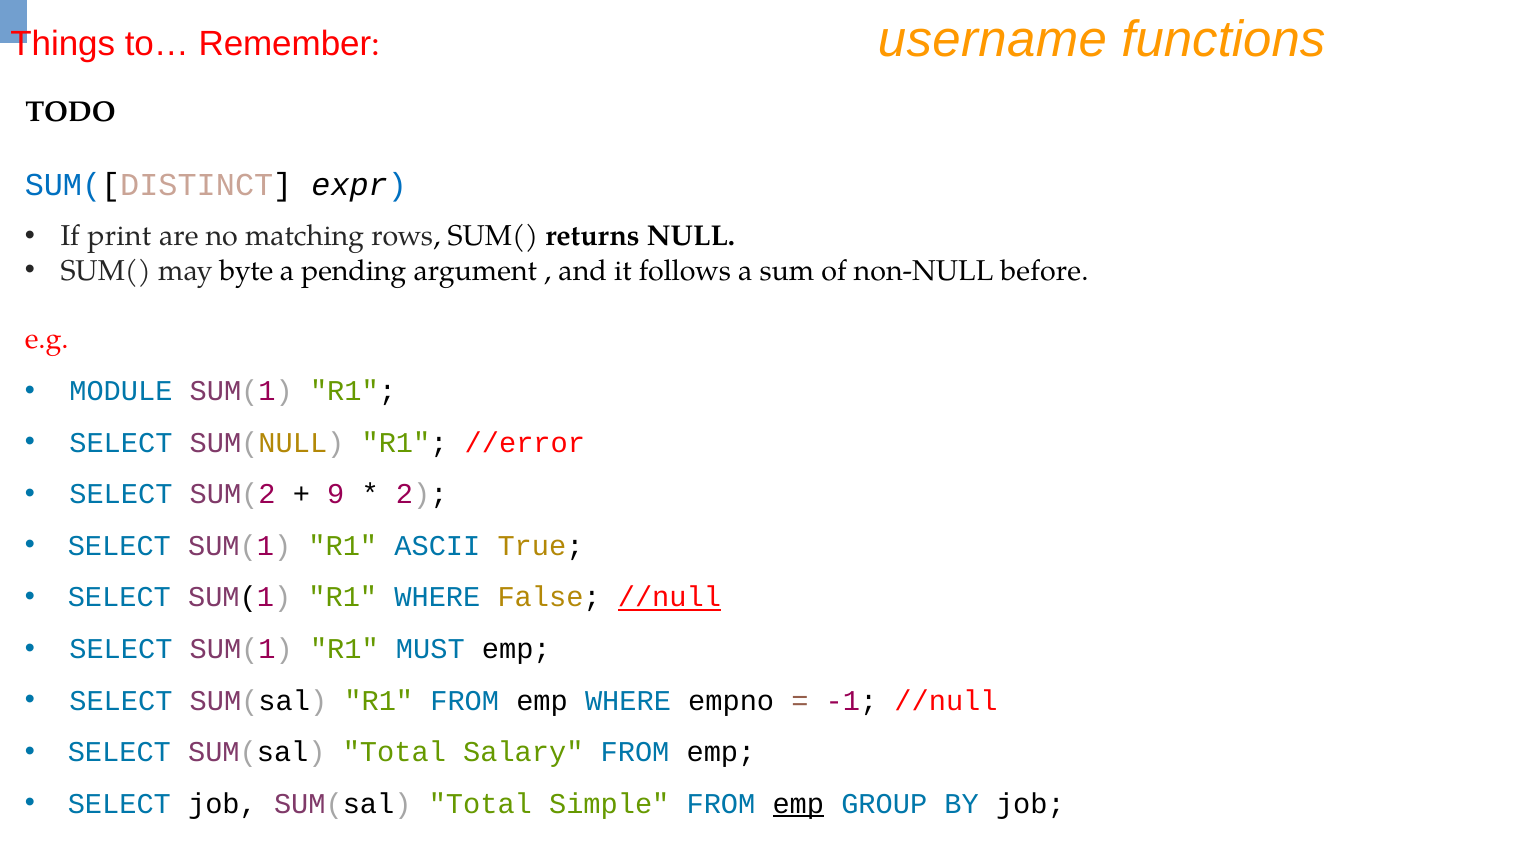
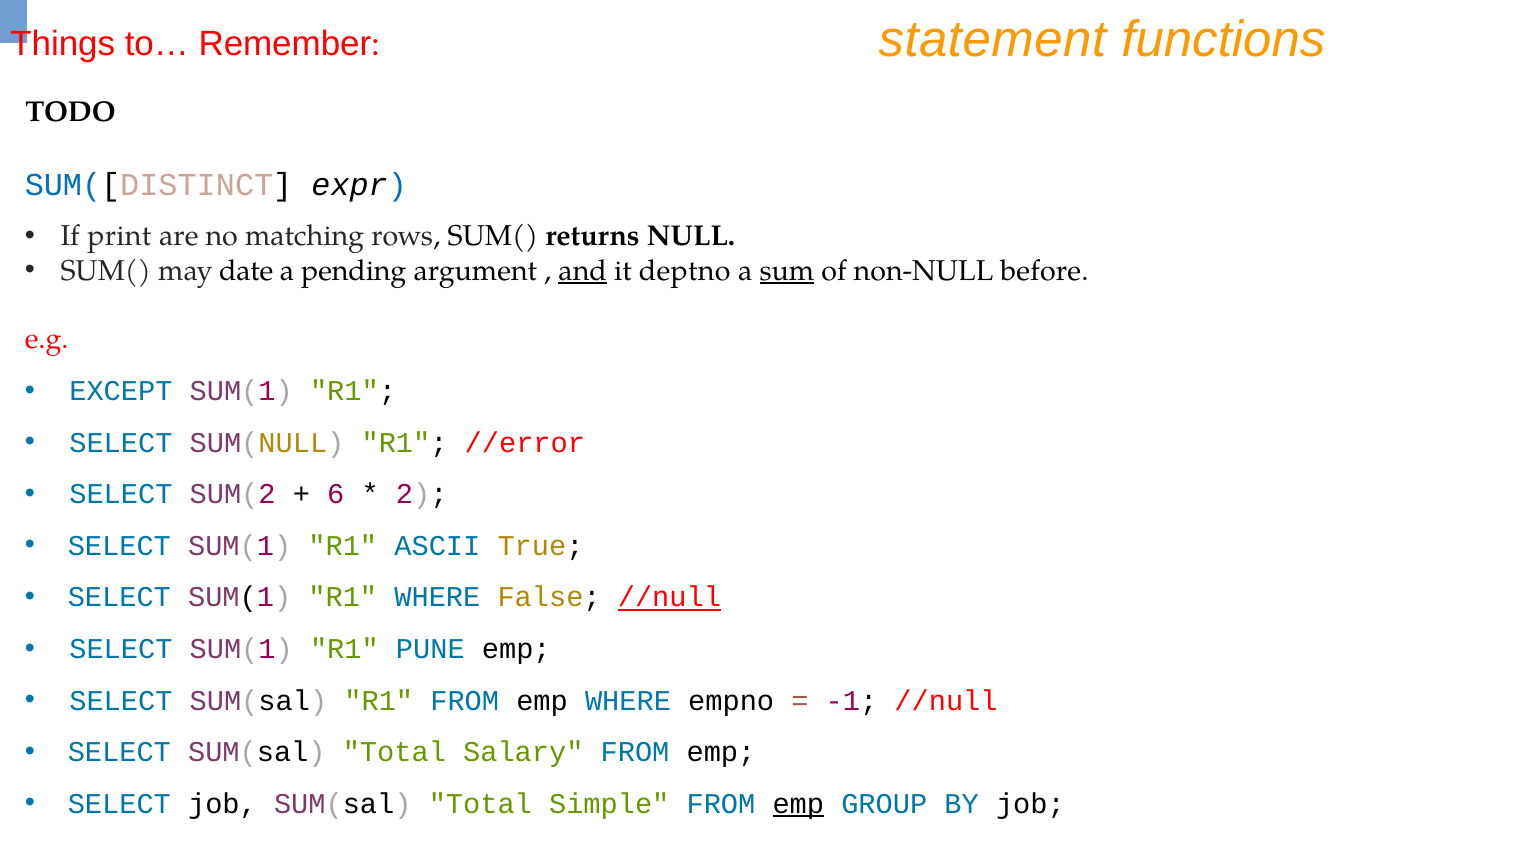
username: username -> statement (992, 40)
byte: byte -> date (246, 271)
and underline: none -> present (583, 271)
follows: follows -> deptno (685, 271)
sum underline: none -> present (787, 271)
MODULE: MODULE -> EXCEPT (121, 391)
9: 9 -> 6 (336, 494)
MUST: MUST -> PUNE (430, 649)
